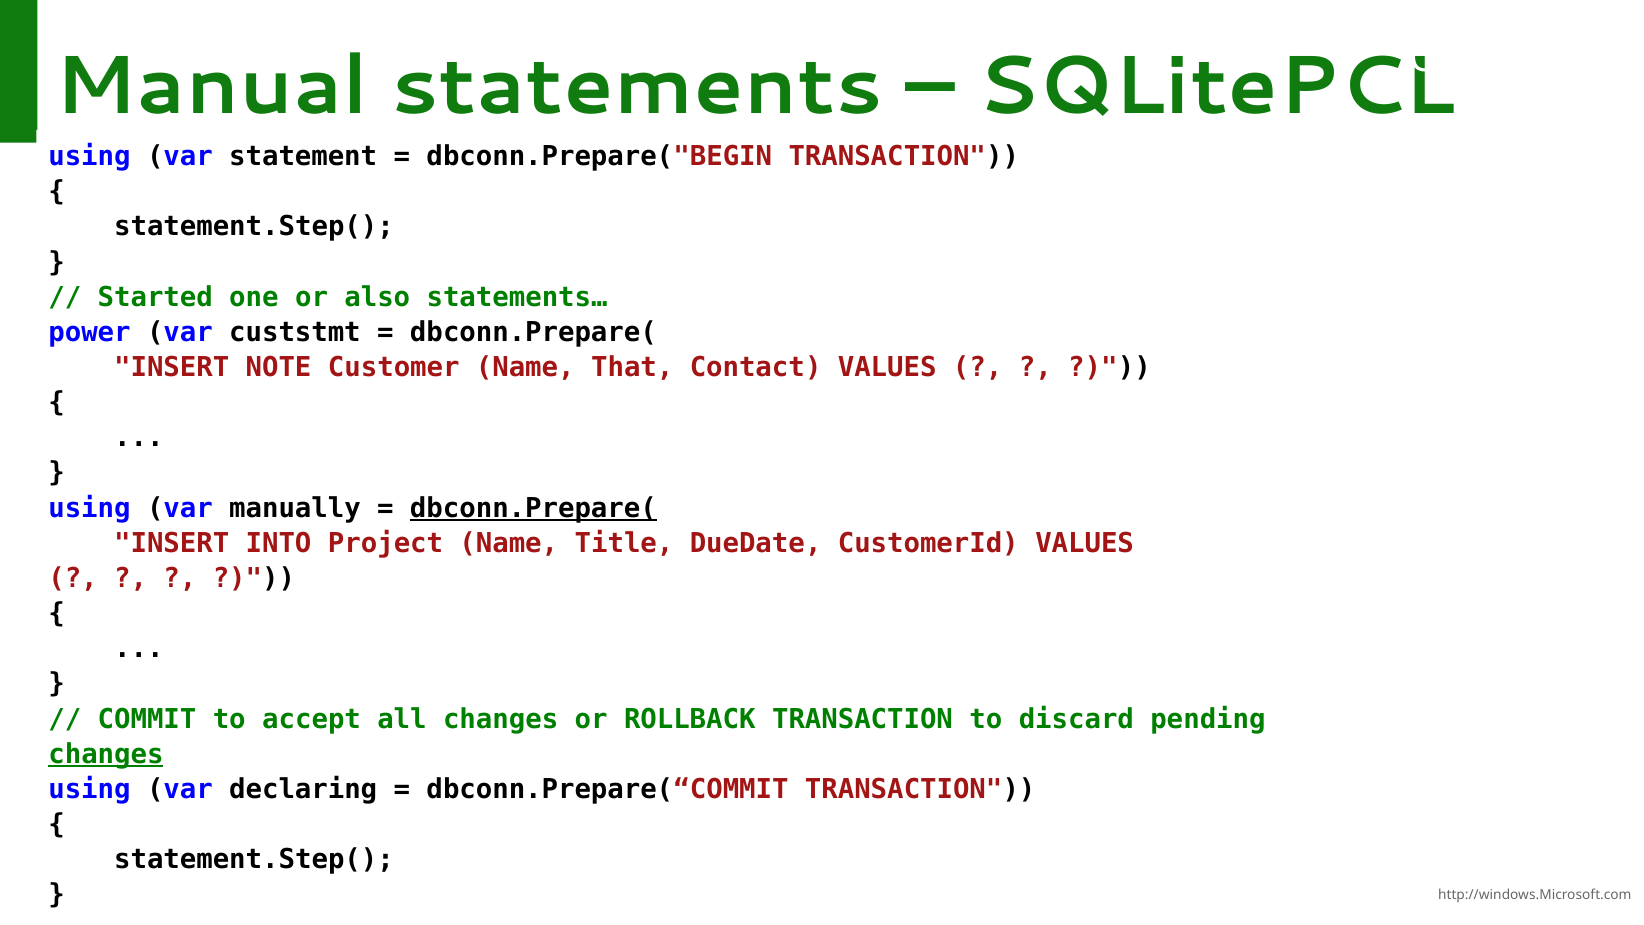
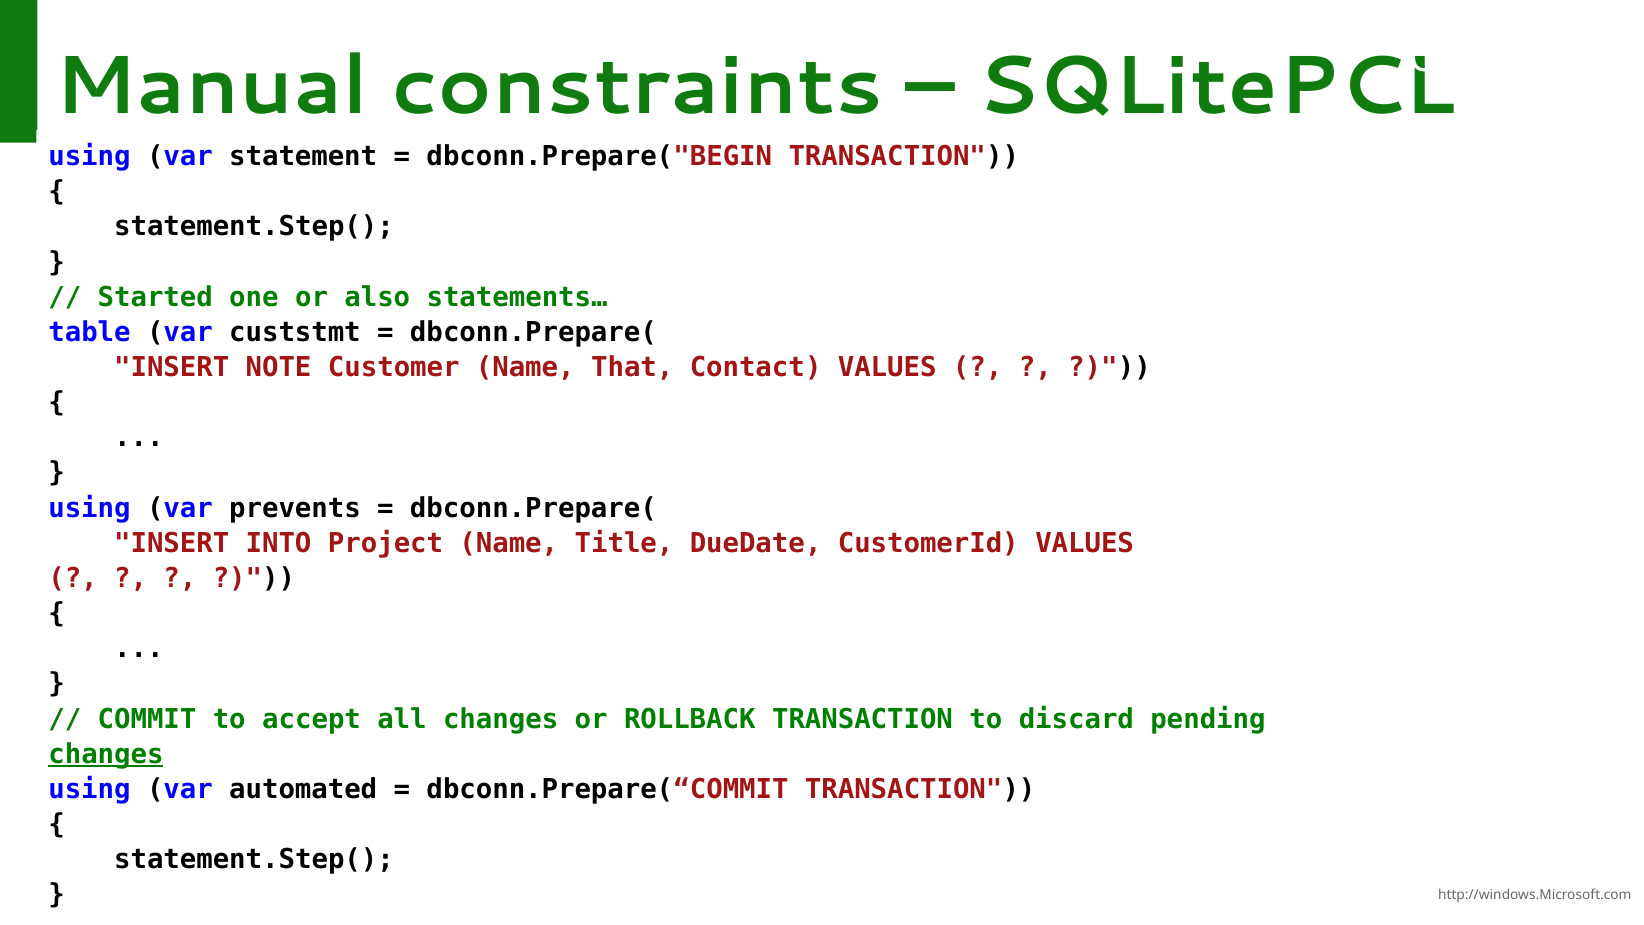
statements: statements -> constraints (637, 86)
power: power -> table (90, 332)
manually: manually -> prevents (295, 508)
dbconn.Prepare( underline: present -> none (533, 508)
declaring: declaring -> automated (303, 789)
